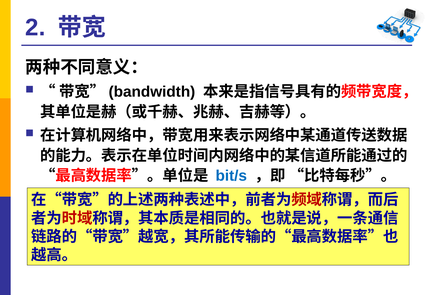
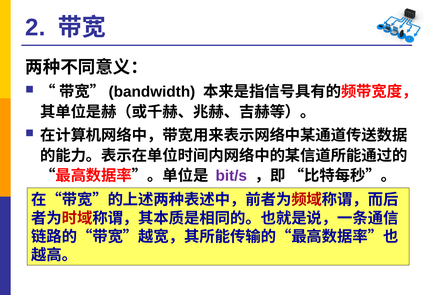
bit/s colour: blue -> purple (231, 176)
